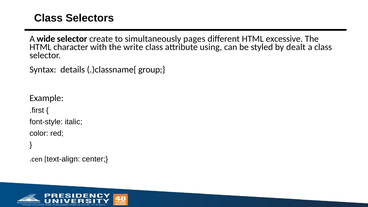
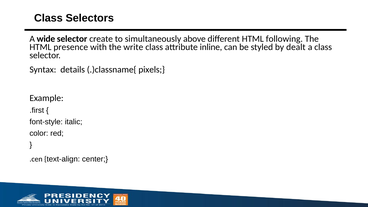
pages: pages -> above (194, 39)
excessive: excessive -> following (284, 39)
character: character -> presence (71, 47)
using: using -> inline (211, 47)
group: group -> pixels (152, 70)
